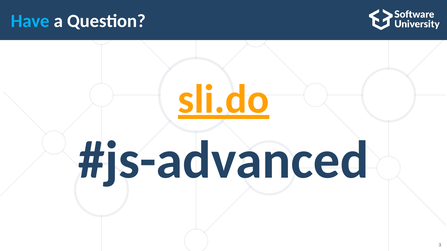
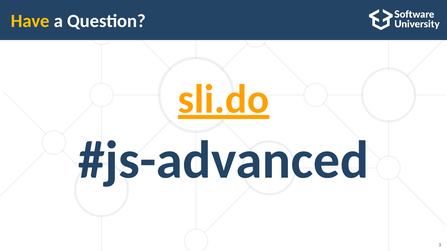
Have colour: light blue -> yellow (30, 21)
